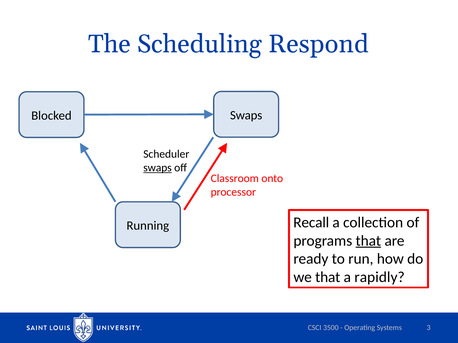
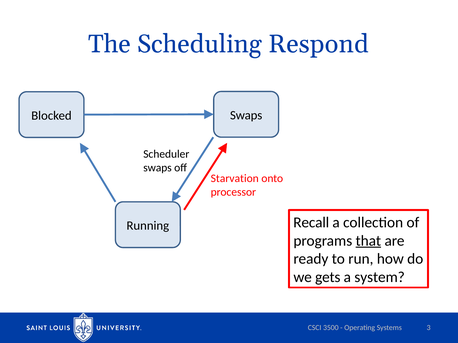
swaps underline: present -> none (158, 168)
Classroom: Classroom -> Starvation (235, 179)
we that: that -> gets (328, 278)
rapidly: rapidly -> system (380, 278)
